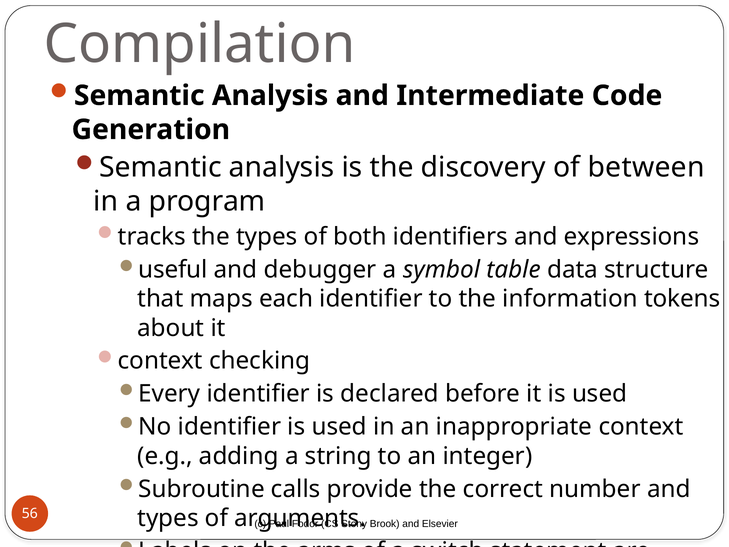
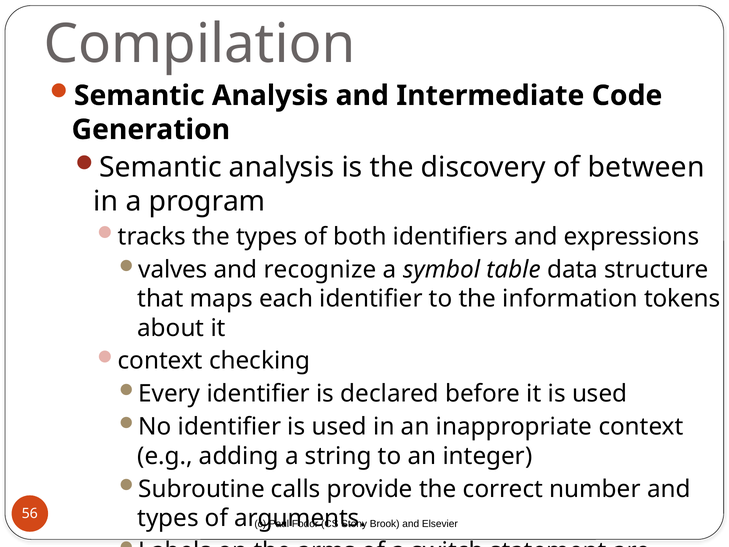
useful: useful -> valves (173, 270)
debugger: debugger -> recognize (320, 270)
